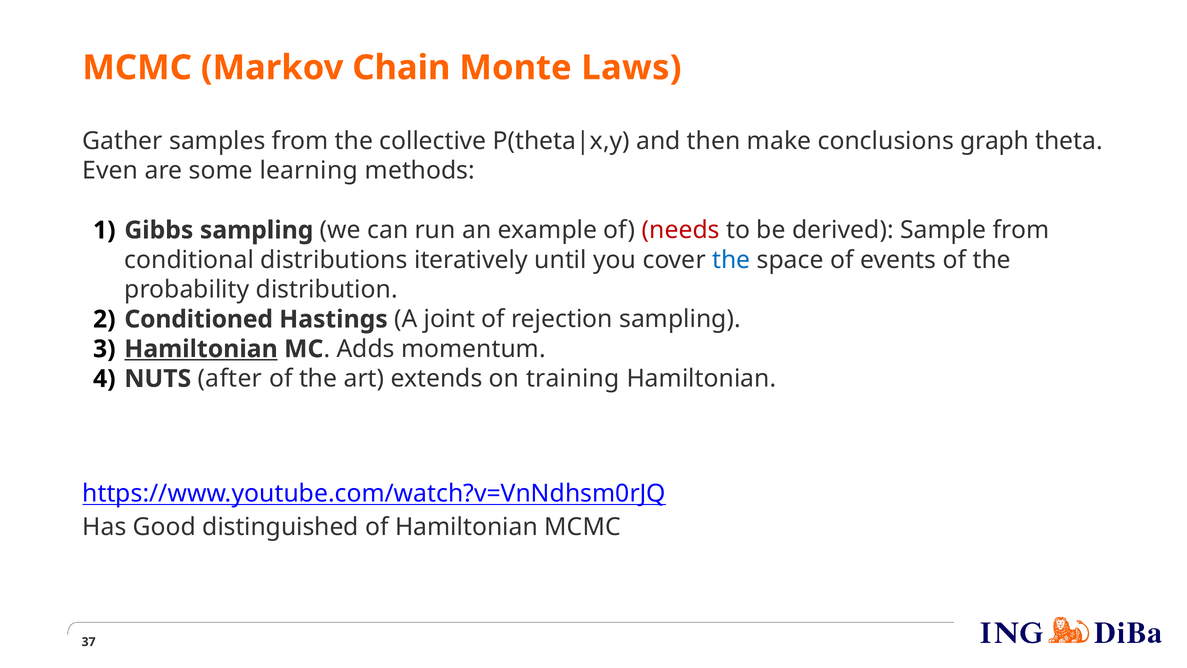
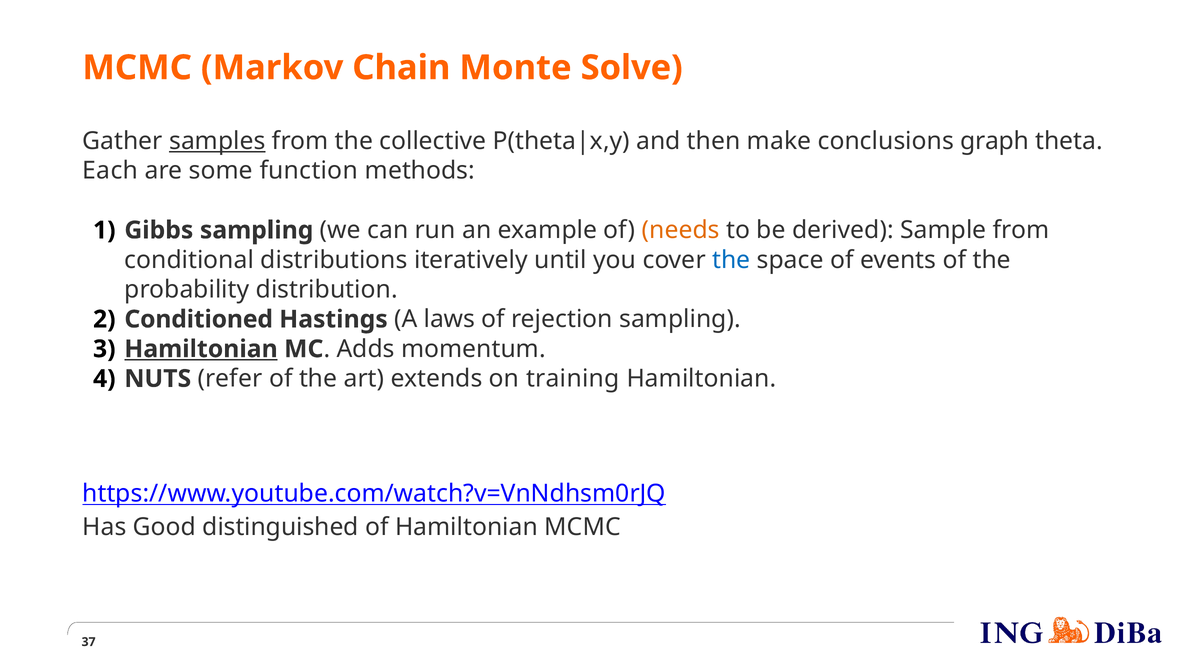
Laws: Laws -> Solve (632, 68)
samples underline: none -> present (217, 141)
Even: Even -> Each (110, 171)
learning: learning -> function (309, 171)
needs colour: red -> orange (681, 230)
joint: joint -> laws (449, 319)
after: after -> refer (230, 379)
